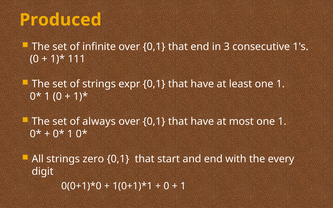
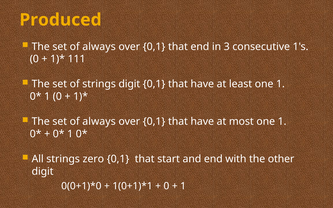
infinite: infinite -> always (99, 47)
strings expr: expr -> digit (129, 84)
every: every -> other (281, 159)
